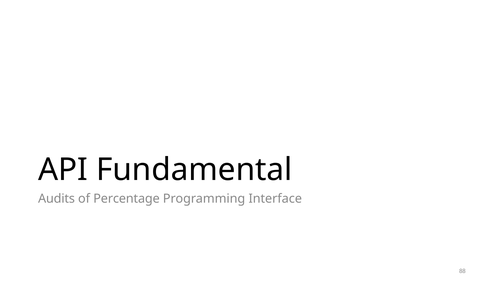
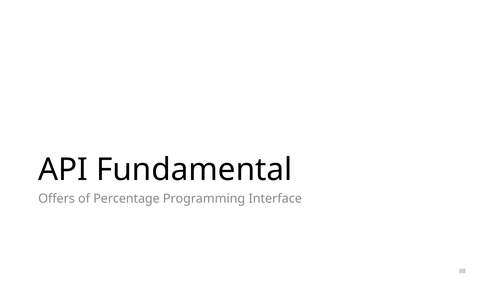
Audits: Audits -> Offers (56, 198)
